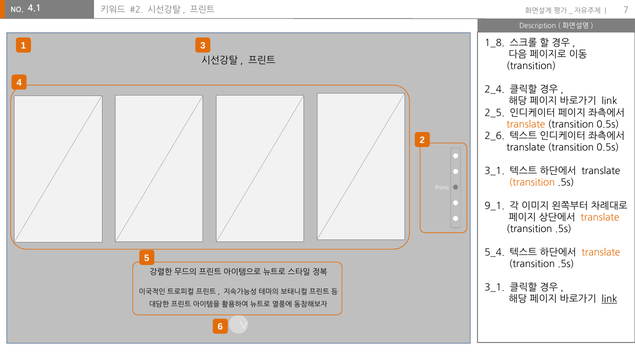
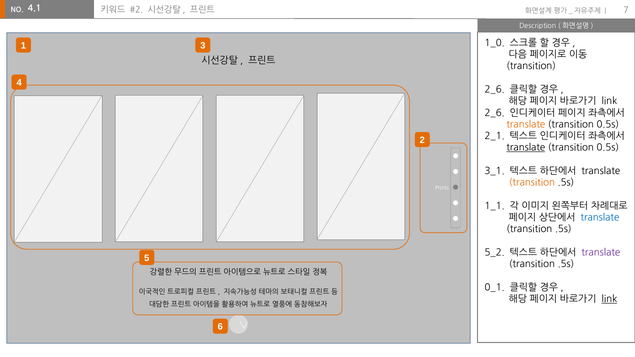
1_8: 1_8 -> 1_0 (495, 43)
2_4: 2_4 -> 2_6 (495, 90)
2_5: 2_5 -> 2_6 (495, 113)
2_6: 2_6 -> 2_1 (495, 136)
translate underline: none -> present (526, 148)
9_1: 9_1 -> 1_1 (495, 206)
translate colour: orange -> blue (600, 218)
5_4: 5_4 -> 5_2 (495, 253)
translate colour: orange -> purple (601, 253)
3_1: 3_1 -> 0_1 (495, 288)
